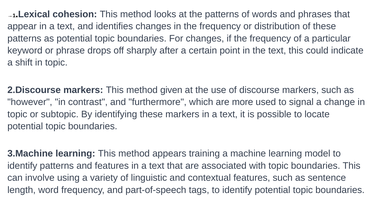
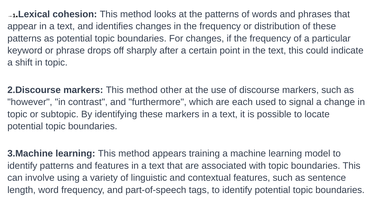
given: given -> other (171, 90)
more: more -> each (242, 102)
